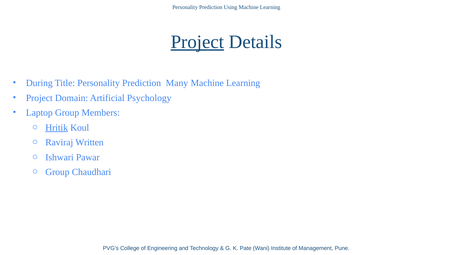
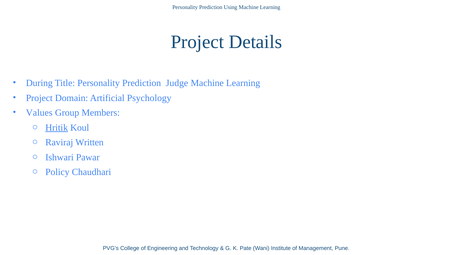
Project underline: present -> none (197, 42)
Many: Many -> Judge (177, 83)
Laptop: Laptop -> Values (39, 113)
Group: Group -> Policy (57, 172)
